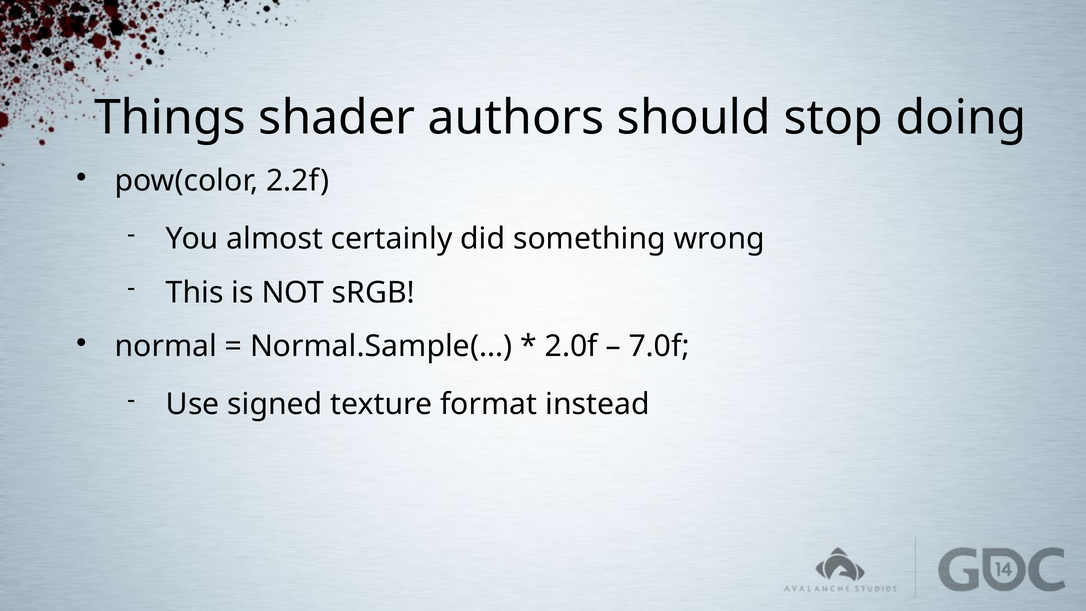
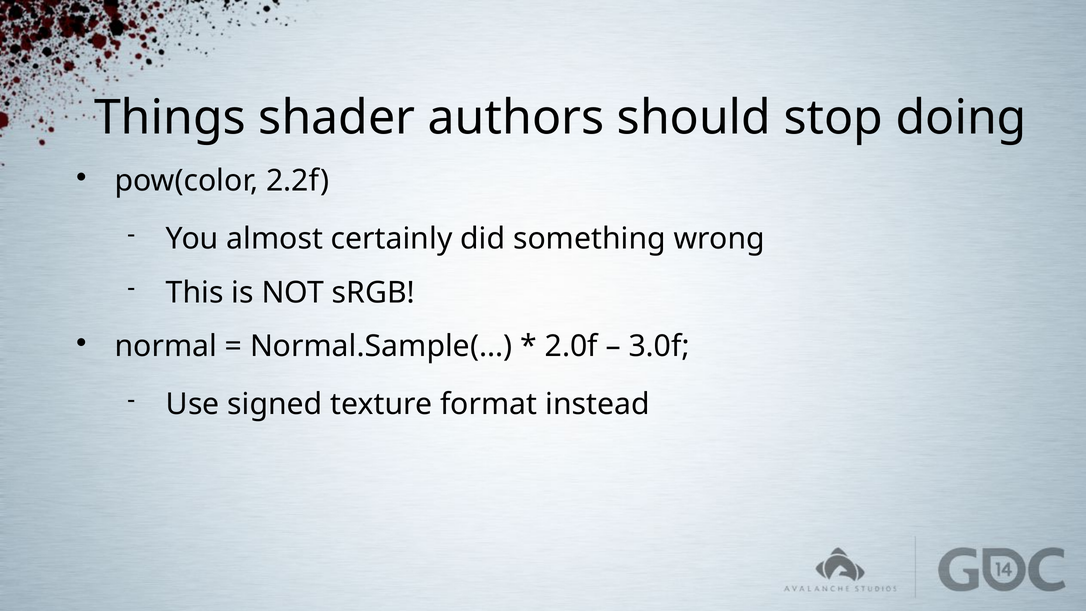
7.0f: 7.0f -> 3.0f (659, 346)
